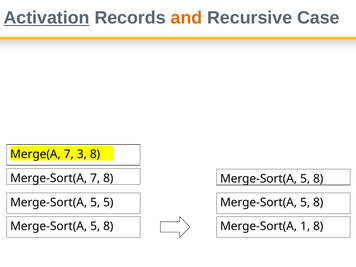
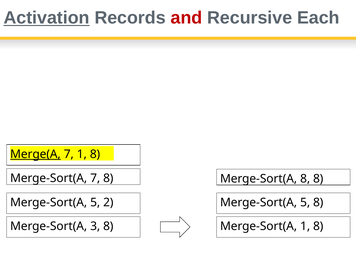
and colour: orange -> red (186, 18)
Case: Case -> Each (318, 18)
Merge(A underline: none -> present (35, 154)
7 3: 3 -> 1 (82, 154)
7 8 Merge-Sort(A 5: 5 -> 8 (305, 179)
5 5: 5 -> 2 (108, 202)
5: 5 -> 3 (95, 226)
